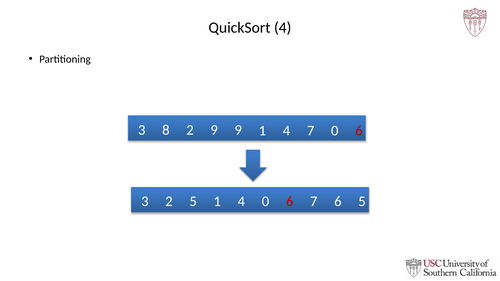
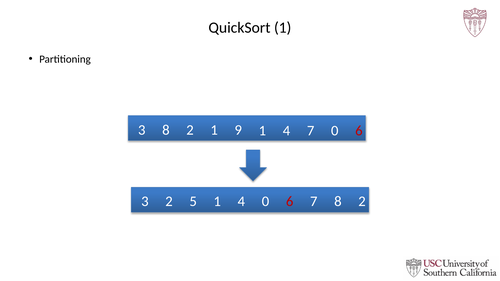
QuickSort 4: 4 -> 1 (283, 28)
3 9: 9 -> 1 (214, 130)
6 6: 6 -> 8 (338, 202)
4 5: 5 -> 2 (362, 202)
